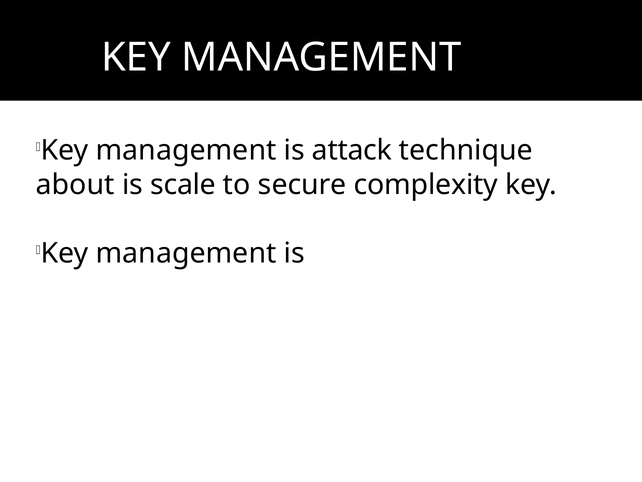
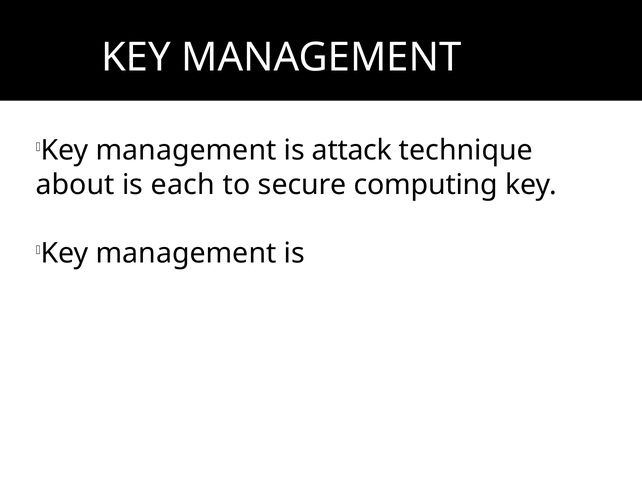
scale: scale -> each (183, 184)
complexity: complexity -> computing (426, 184)
